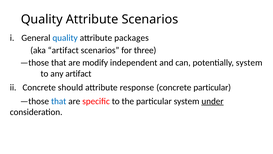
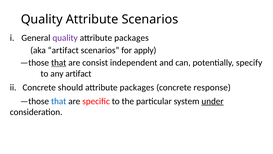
quality colour: blue -> purple (65, 38)
three: three -> apply (145, 50)
that underline: none -> present (59, 62)
modify: modify -> consist (95, 62)
potentially system: system -> specify (249, 62)
response: response -> packages (137, 87)
concrete particular: particular -> response (212, 87)
